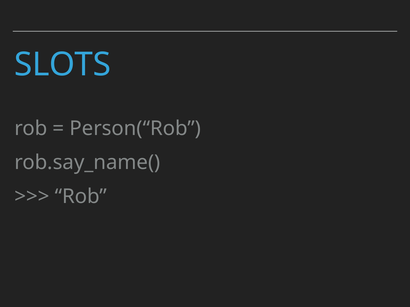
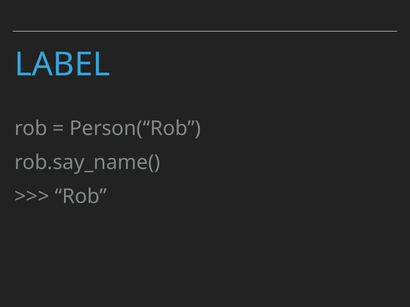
SLOTS: SLOTS -> LABEL (62, 65)
